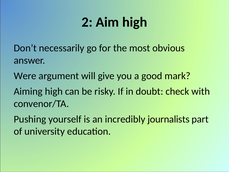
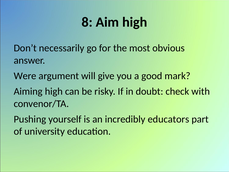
2: 2 -> 8 (87, 22)
journalists: journalists -> educators (168, 119)
